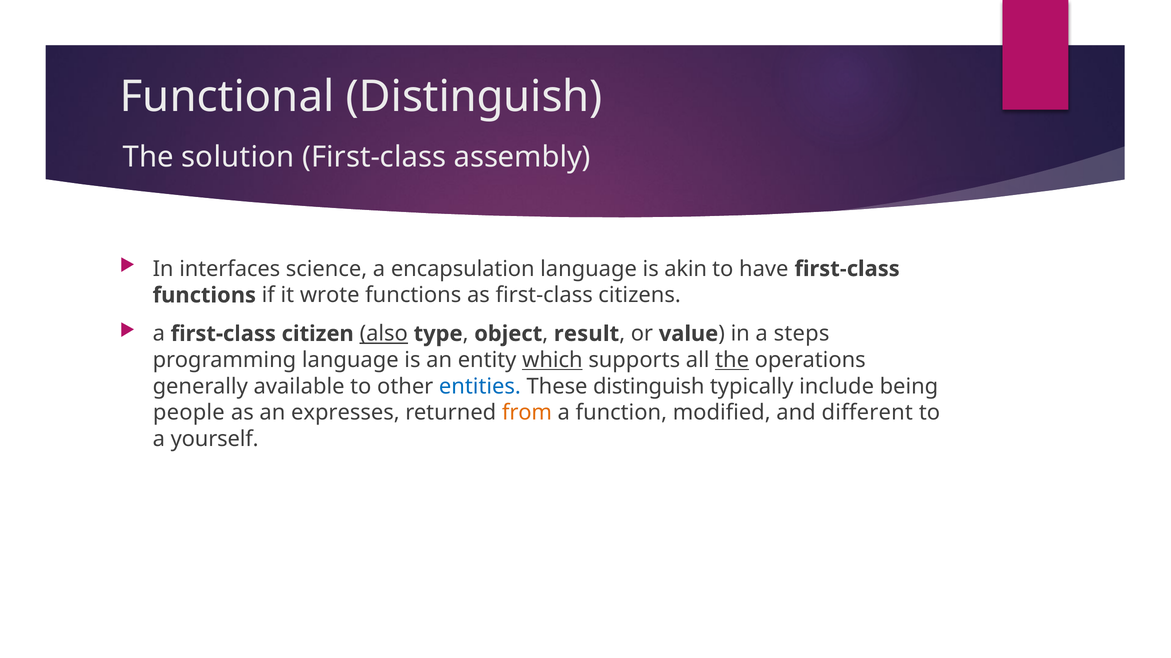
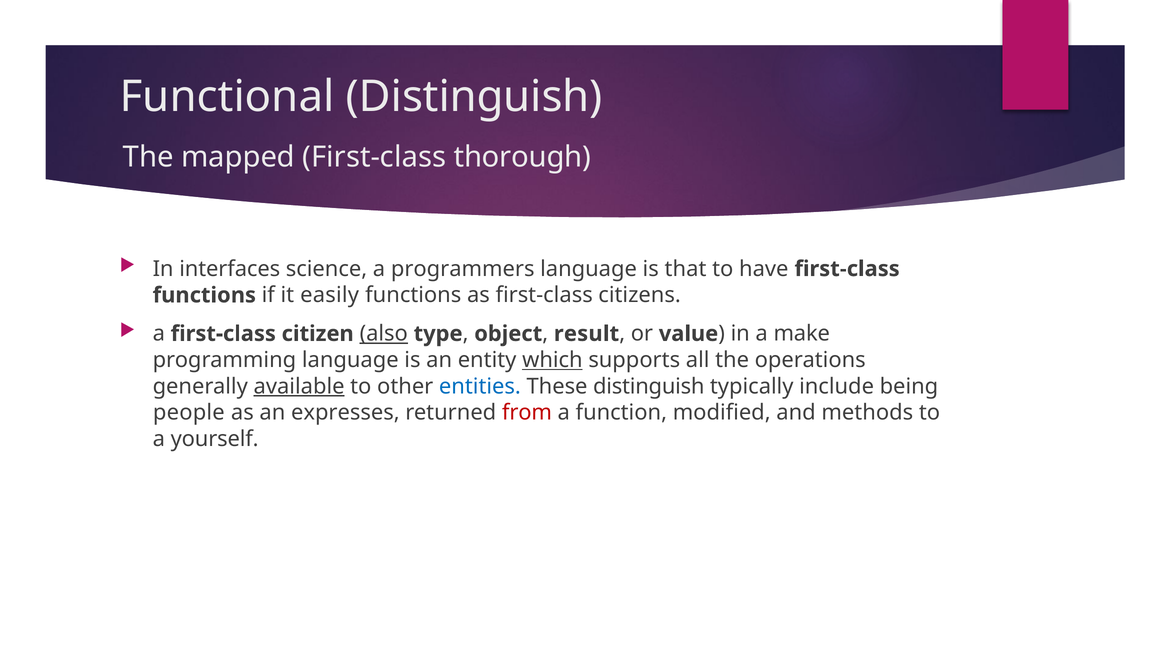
solution: solution -> mapped (238, 157)
assembly: assembly -> thorough (522, 157)
encapsulation: encapsulation -> programmers (463, 269)
akin: akin -> that (685, 269)
wrote: wrote -> easily (330, 296)
steps: steps -> make (802, 334)
the underline: present -> none (732, 360)
available underline: none -> present (299, 387)
from colour: orange -> red (527, 413)
different: different -> methods (867, 413)
